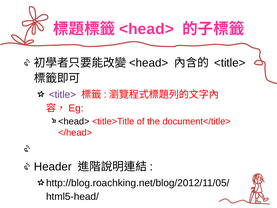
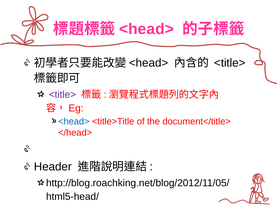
<head> colour: black -> blue (74, 121)
